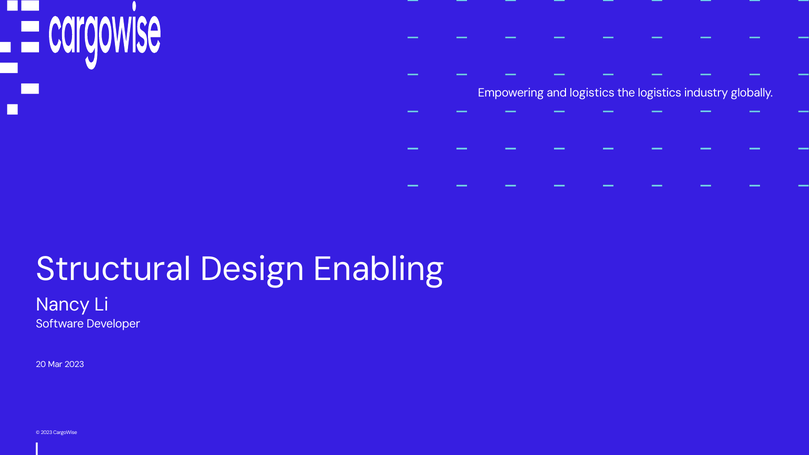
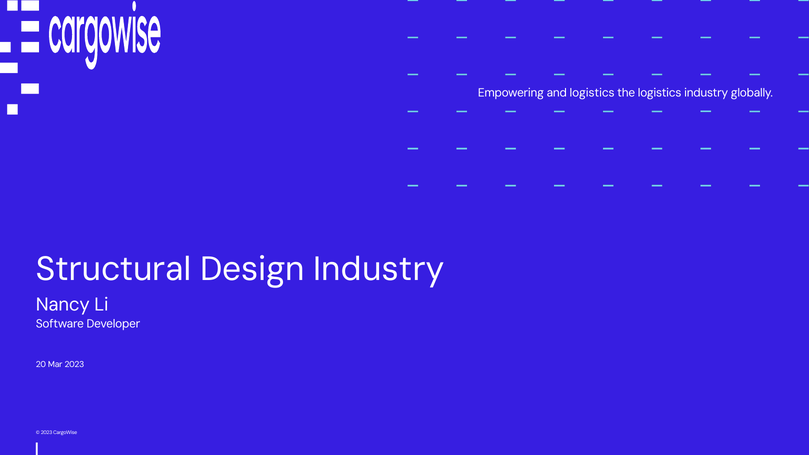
Design Enabling: Enabling -> Industry (379, 269)
